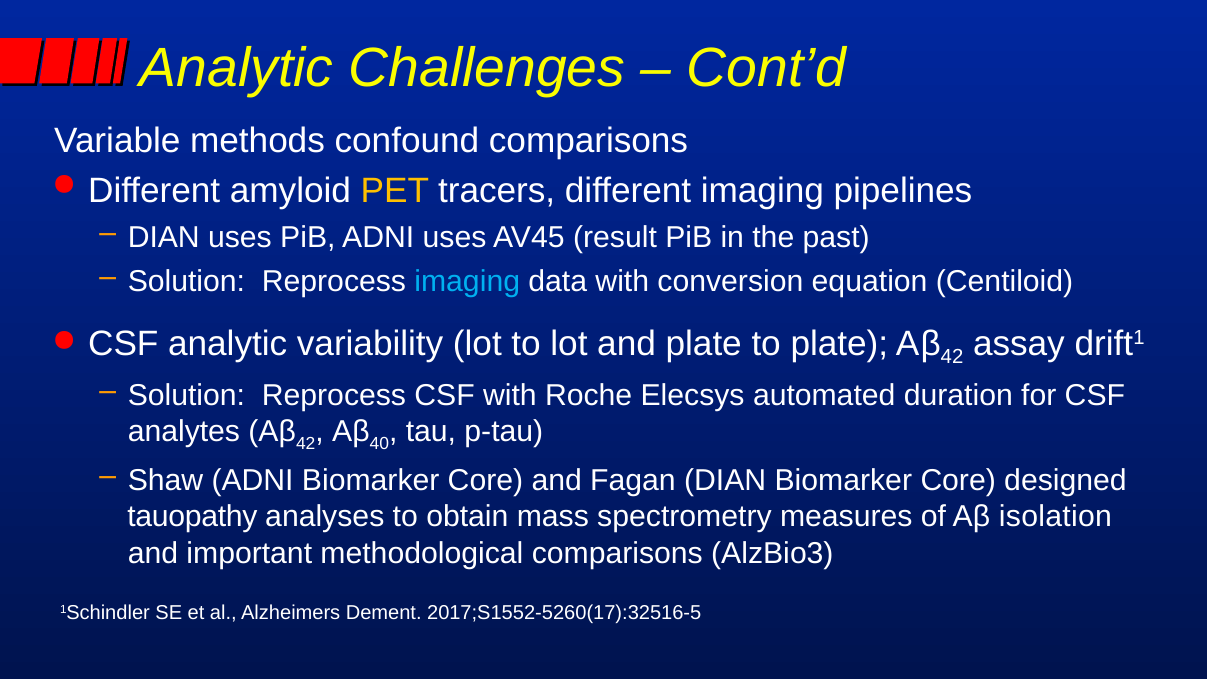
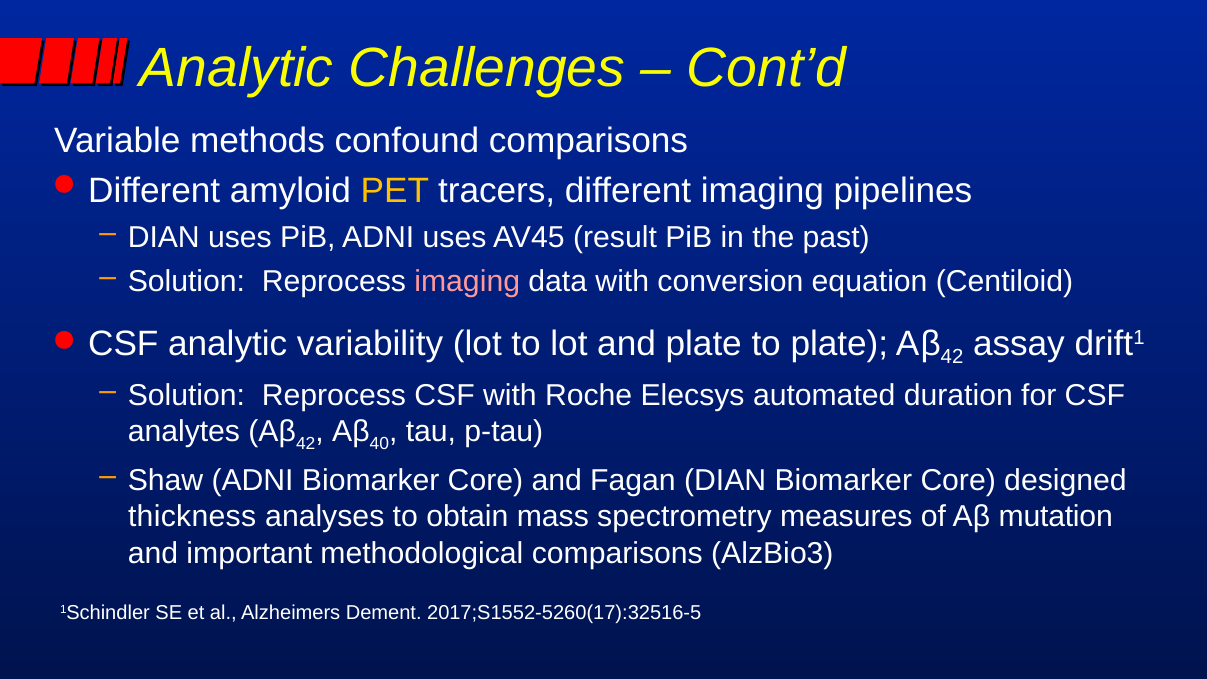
imaging colour: light blue -> pink (467, 281)
tauopathy: tauopathy -> thickness (192, 517)
isolation: isolation -> mutation (1056, 517)
